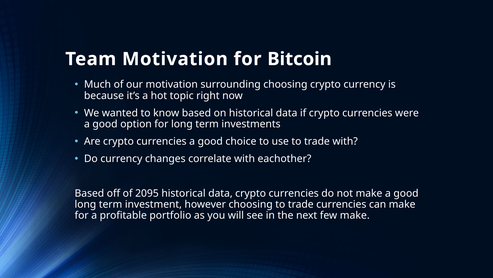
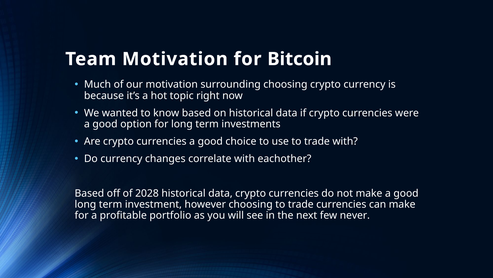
2095: 2095 -> 2028 (147, 193)
few make: make -> never (355, 215)
